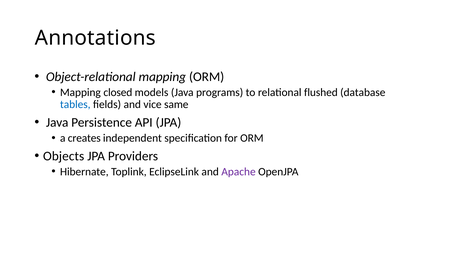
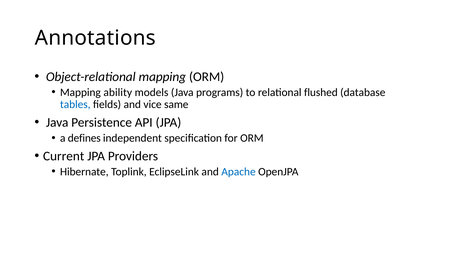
closed: closed -> ability (118, 92)
creates: creates -> defines (84, 138)
Objects: Objects -> Current (64, 156)
Apache colour: purple -> blue (238, 172)
